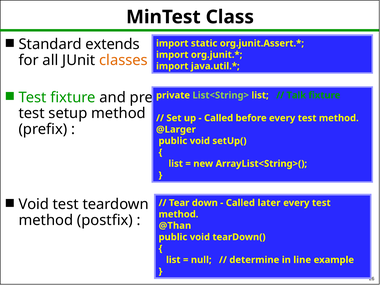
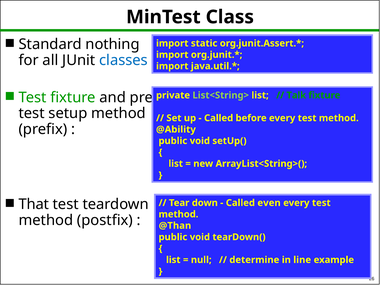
extends: extends -> nothing (113, 44)
classes colour: orange -> blue (123, 60)
@Larger: @Larger -> @Ability (176, 129)
Void: Void -> That (34, 204)
later: later -> even (269, 203)
